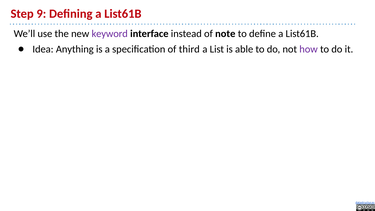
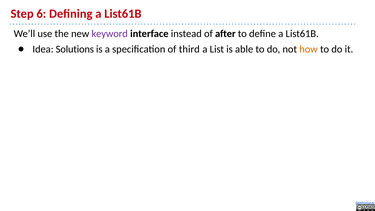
9: 9 -> 6 (41, 14)
note: note -> after (225, 34)
Anything: Anything -> Solutions (75, 49)
how colour: purple -> orange (309, 49)
